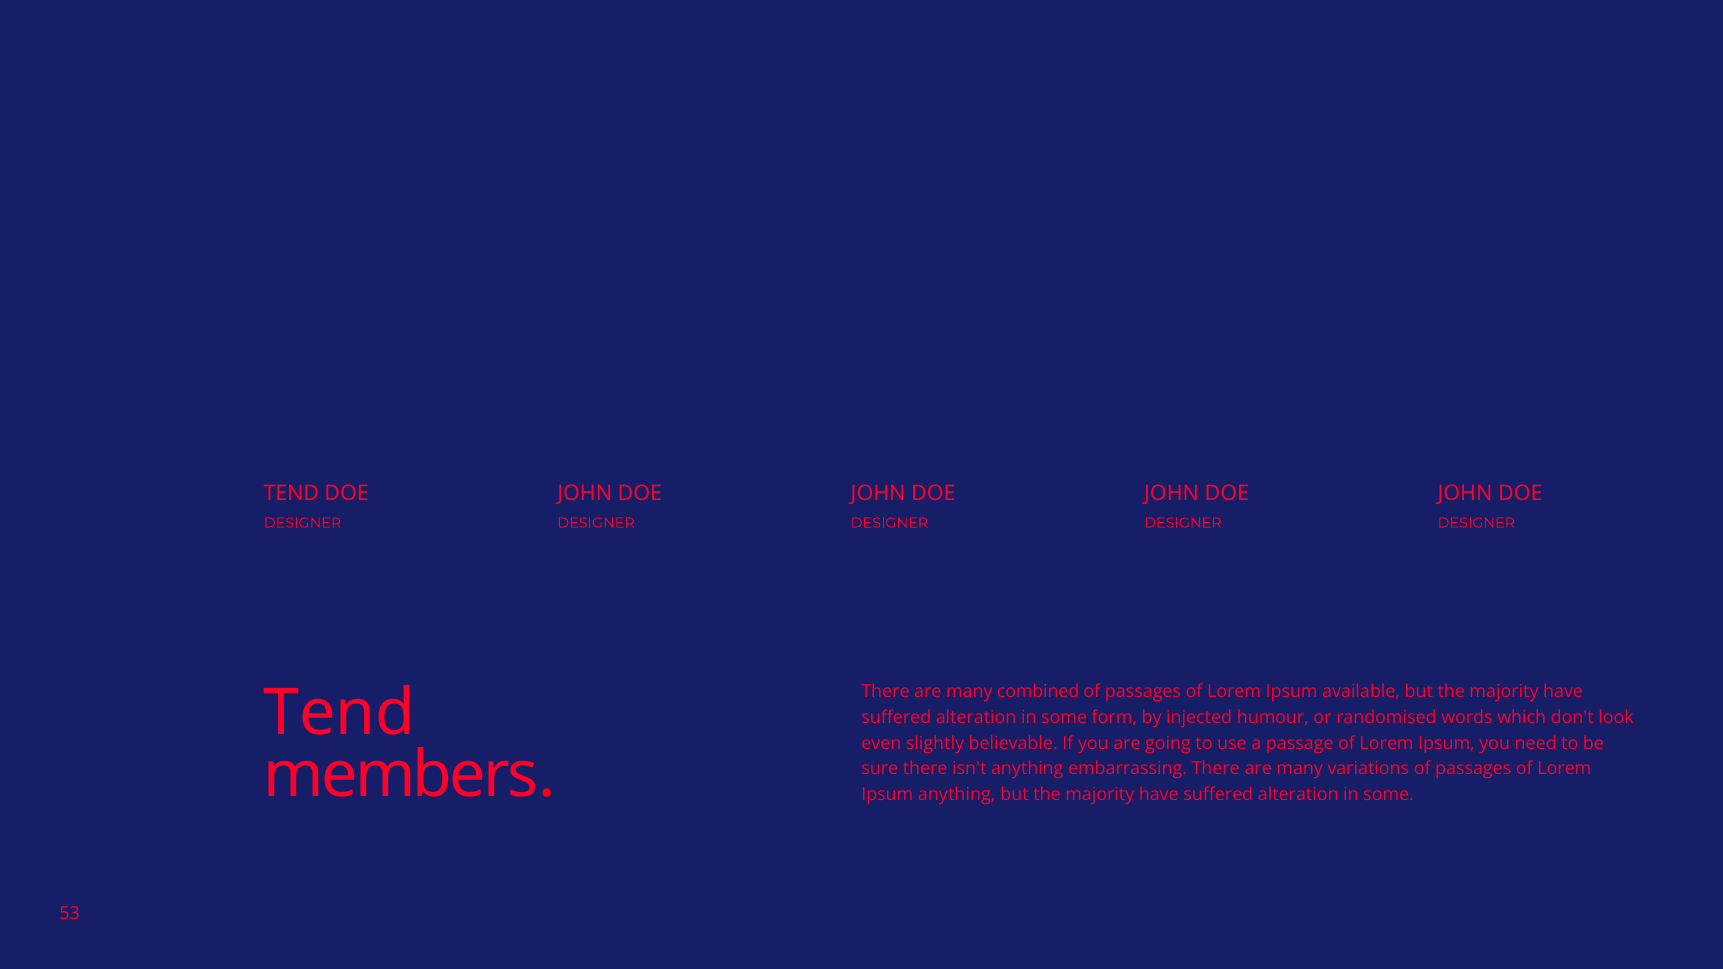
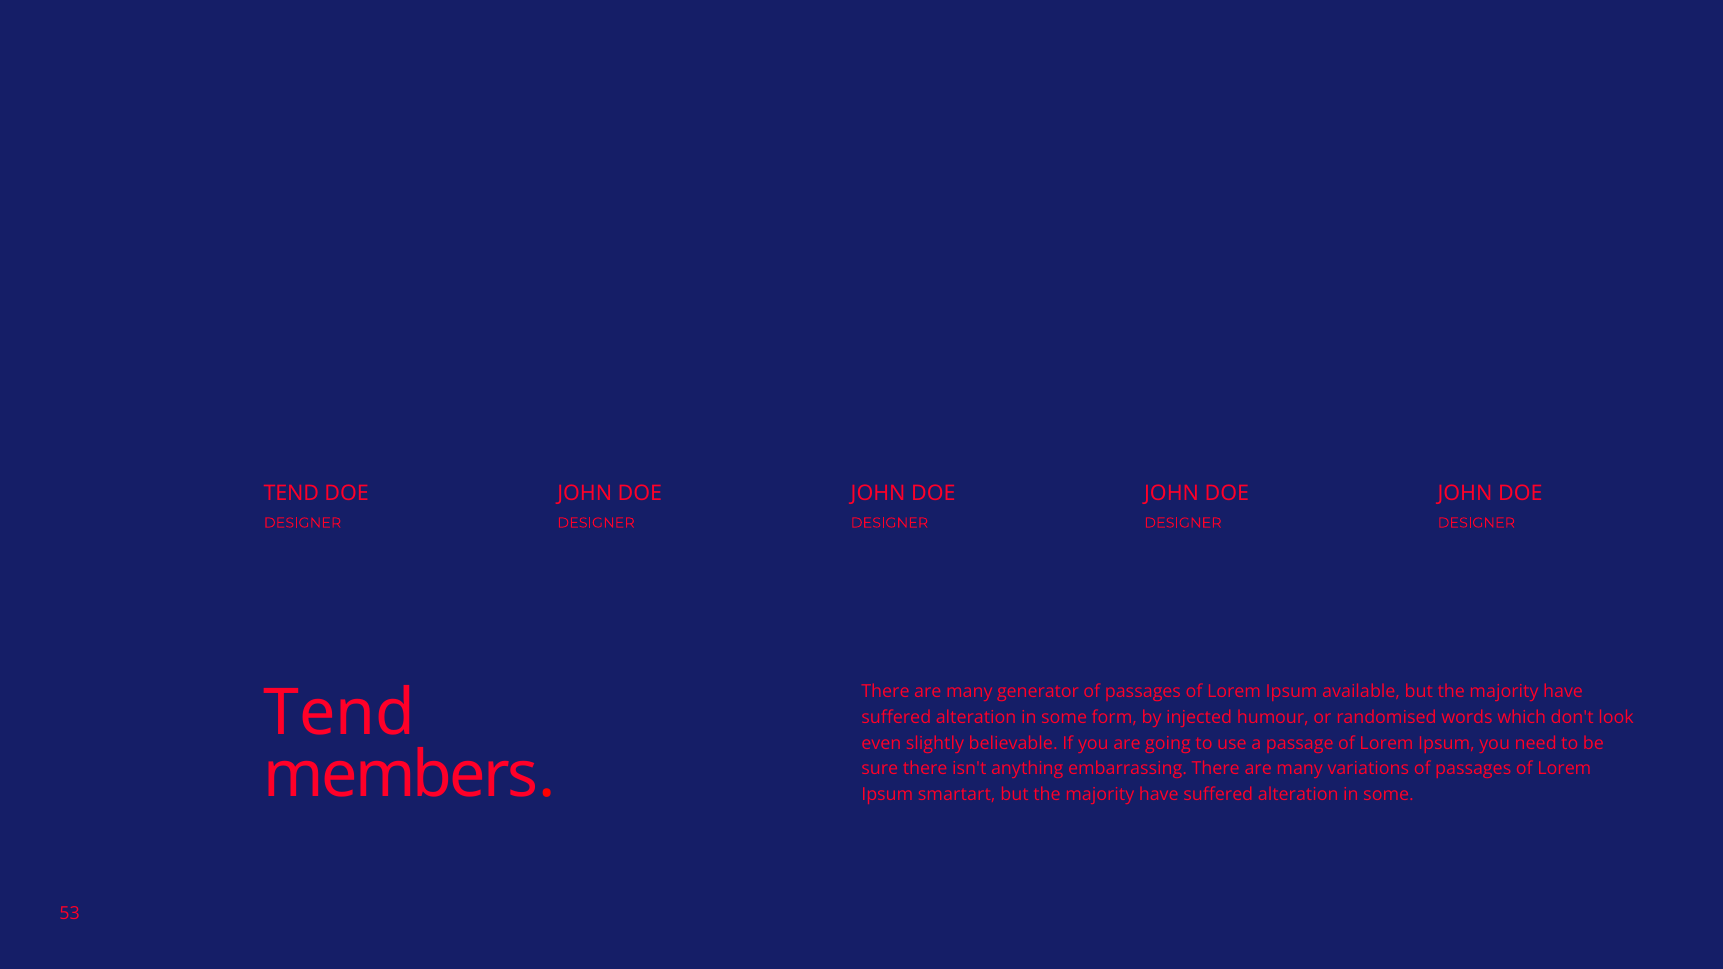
combined: combined -> generator (1038, 692)
Ipsum anything: anything -> smartart (957, 795)
